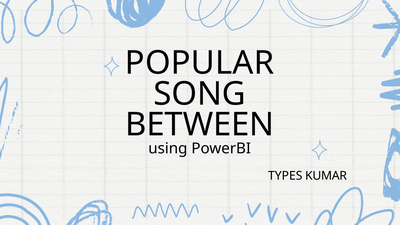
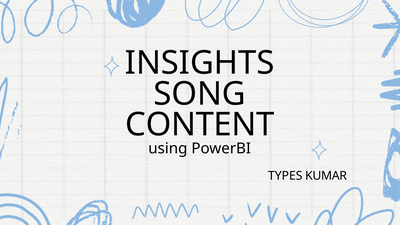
POPULAR: POPULAR -> INSIGHTS (200, 63)
BETWEEN: BETWEEN -> CONTENT (200, 125)
